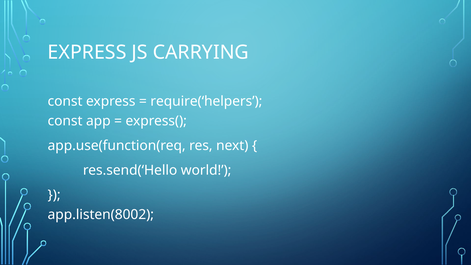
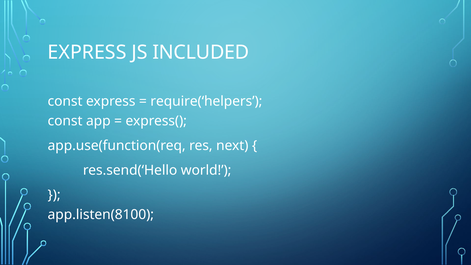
CARRYING: CARRYING -> INCLUDED (201, 52)
app.listen(8002: app.listen(8002 -> app.listen(8100 (101, 215)
